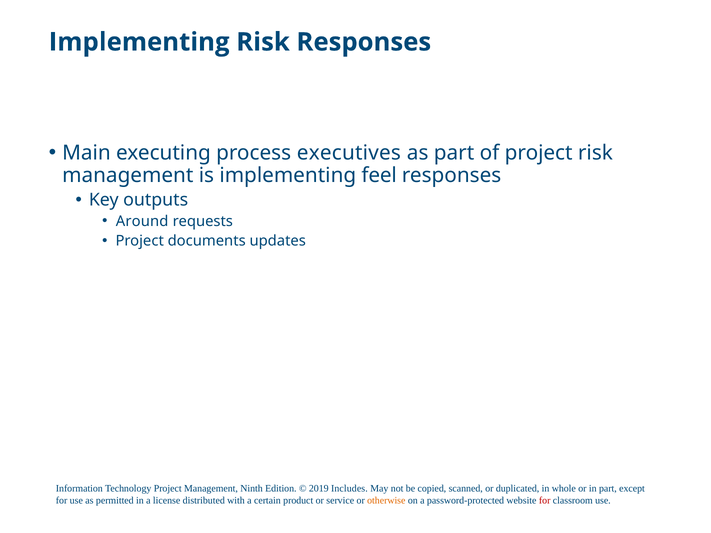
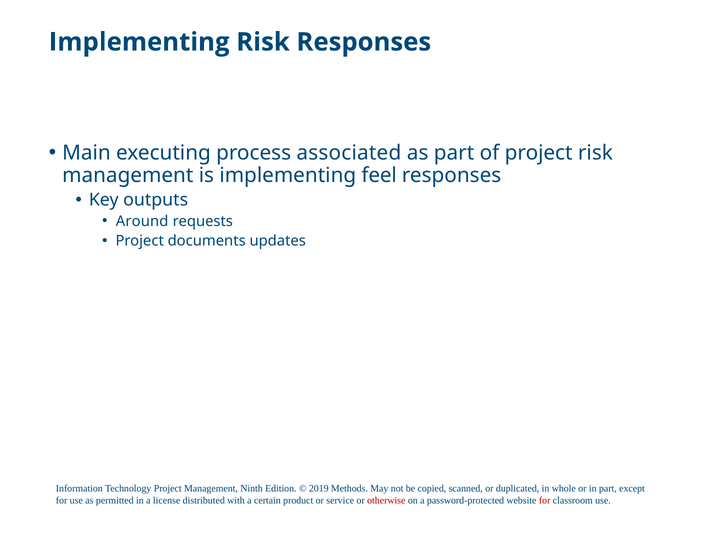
executives: executives -> associated (349, 153)
Includes: Includes -> Methods (349, 489)
otherwise colour: orange -> red (386, 501)
